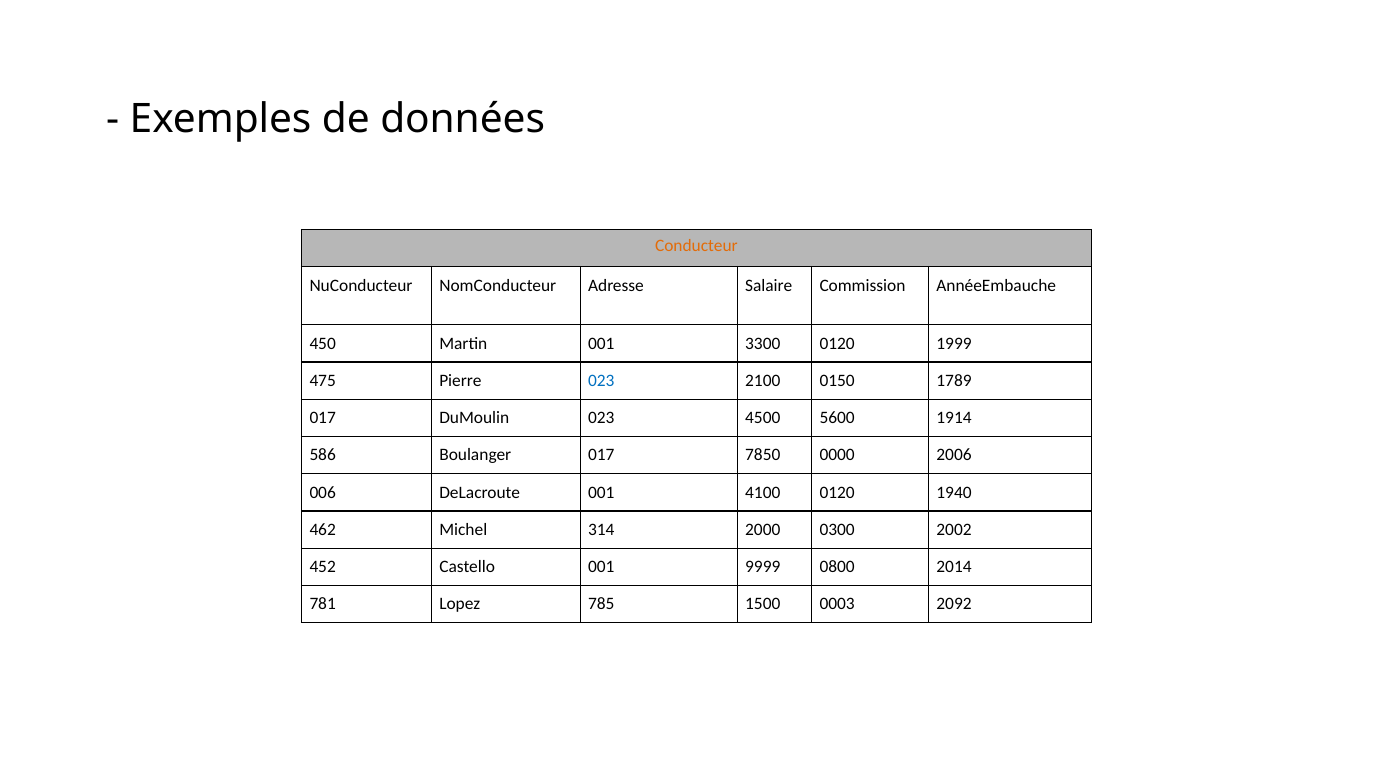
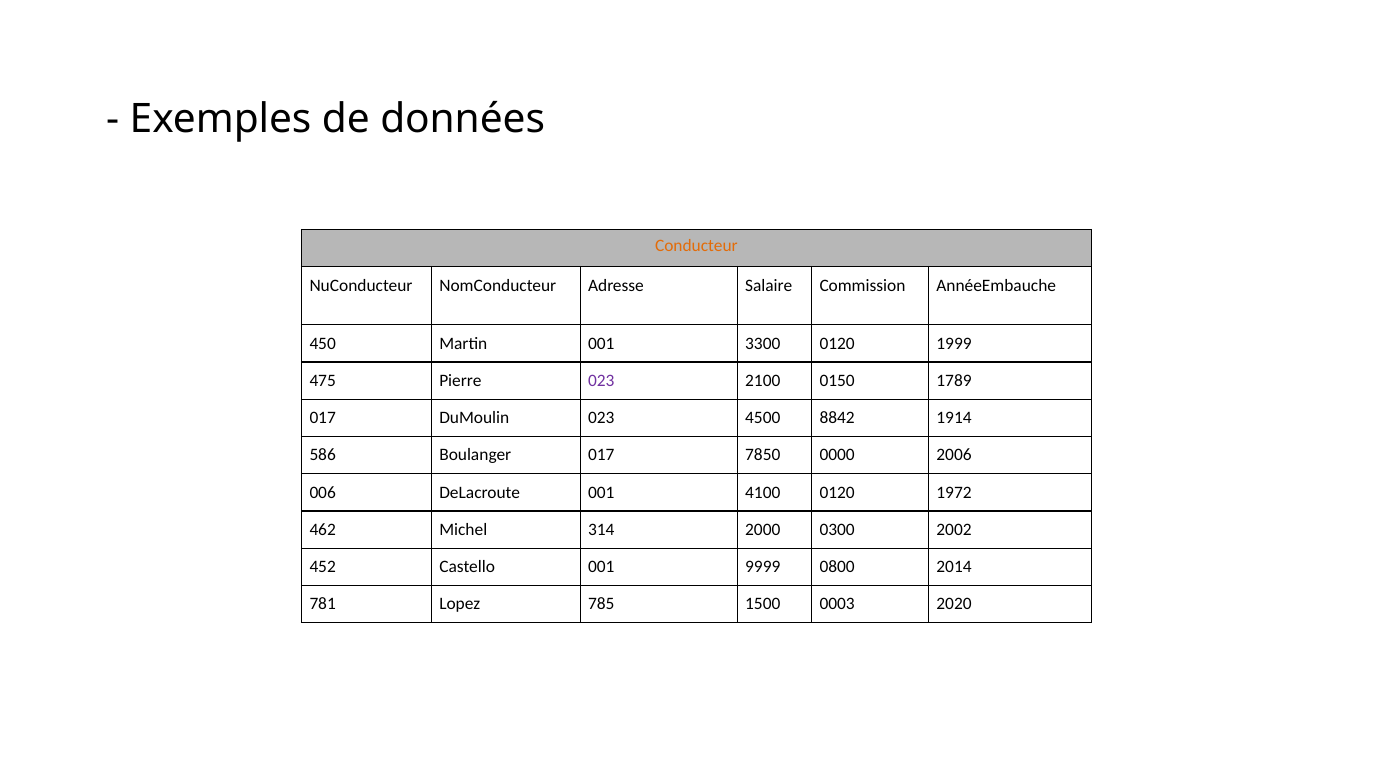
023 colour: blue -> purple (601, 380)
5600: 5600 -> 8842 (837, 418)
1940: 1940 -> 1972 (954, 492)
2092: 2092 -> 2020 (954, 604)
